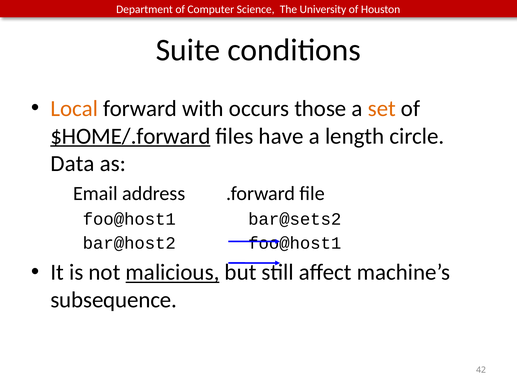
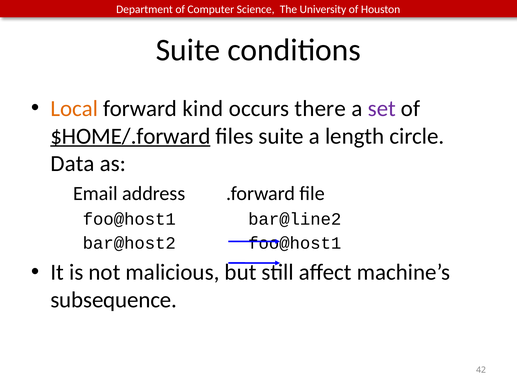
with: with -> kind (203, 108)
those: those -> there (320, 108)
set colour: orange -> purple (382, 108)
files have: have -> suite (281, 136)
bar@sets2: bar@sets2 -> bar@line2 (295, 219)
malicious underline: present -> none (173, 272)
